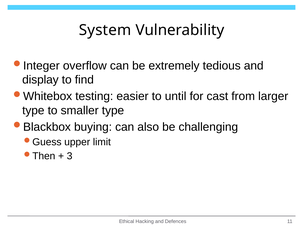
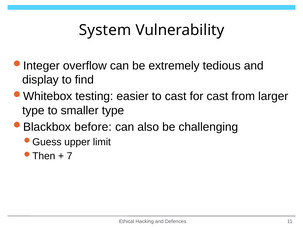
to until: until -> cast (176, 96)
buying: buying -> before (93, 127)
3: 3 -> 7 (70, 156)
